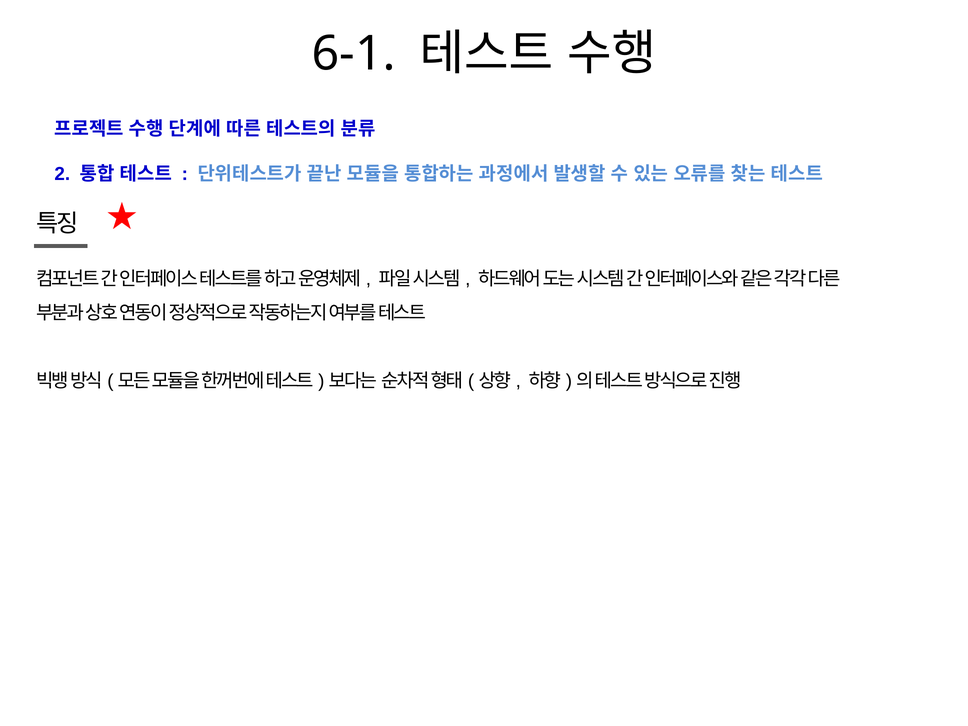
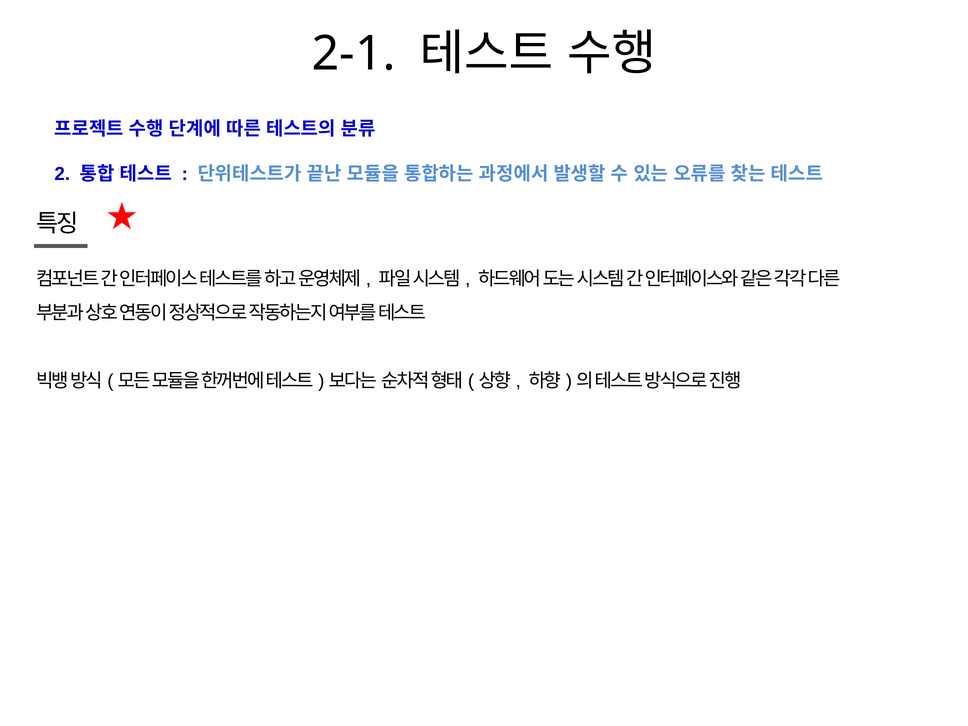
6-1: 6-1 -> 2-1 (354, 54)
